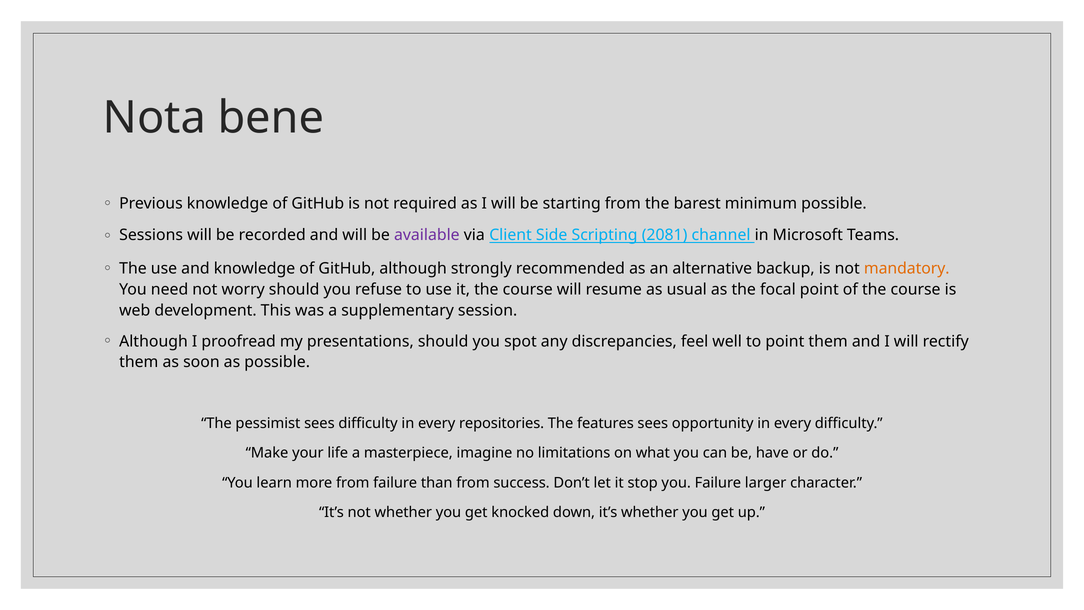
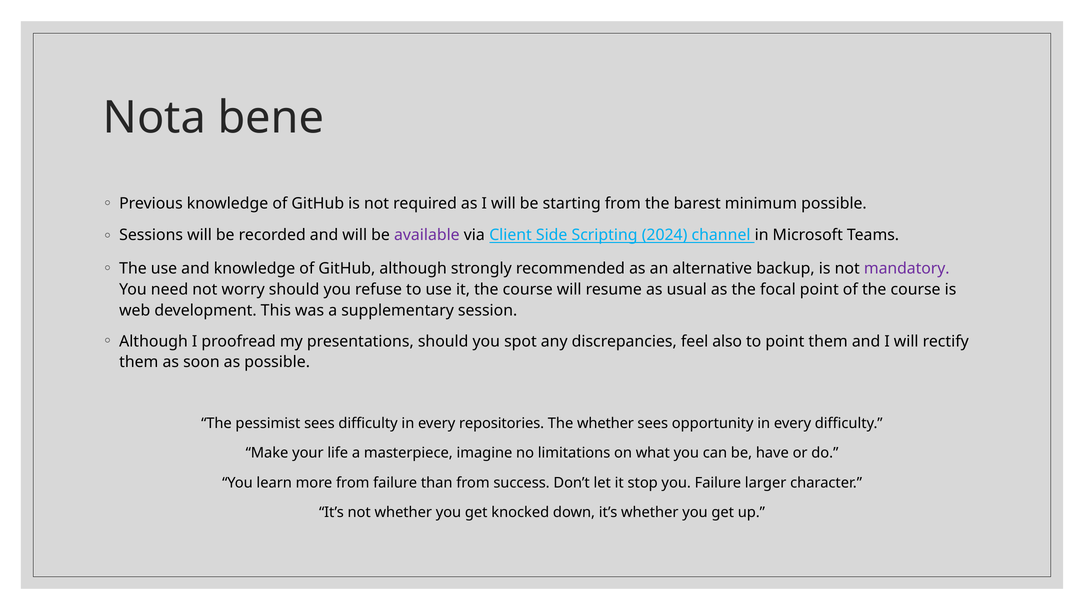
2081: 2081 -> 2024 (665, 235)
mandatory colour: orange -> purple (907, 268)
well: well -> also (727, 341)
The features: features -> whether (605, 423)
